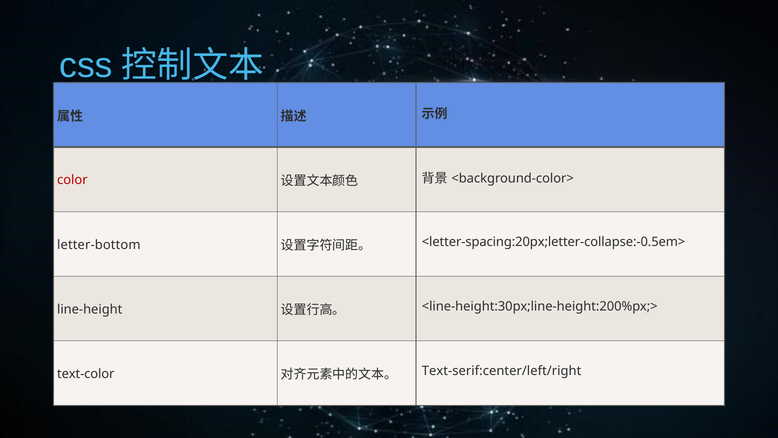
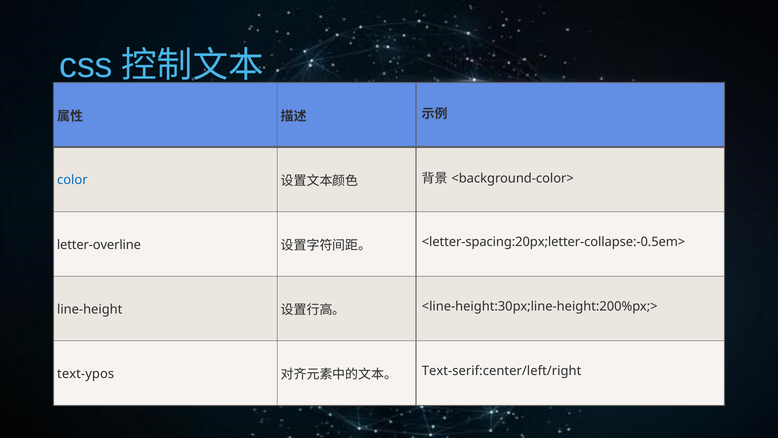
color colour: red -> blue (72, 180)
letter-bottom: letter-bottom -> letter-overline (99, 245)
text-color: text-color -> text-ypos (86, 374)
